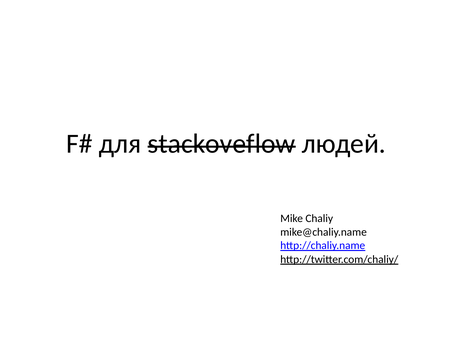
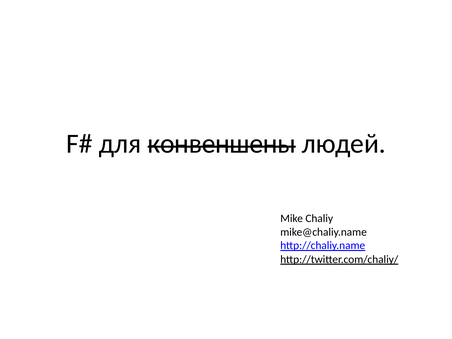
stackoveflow: stackoveflow -> конвеншены (222, 144)
